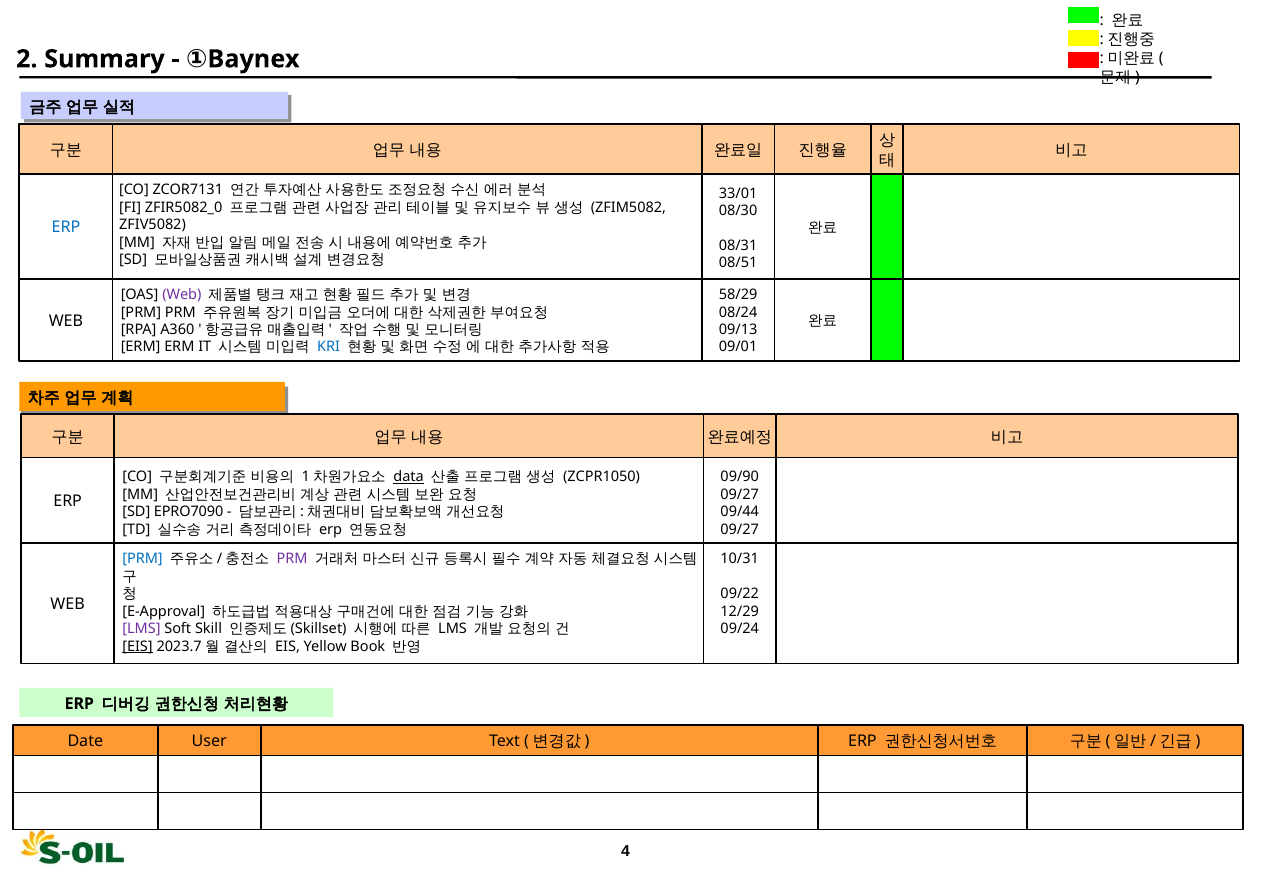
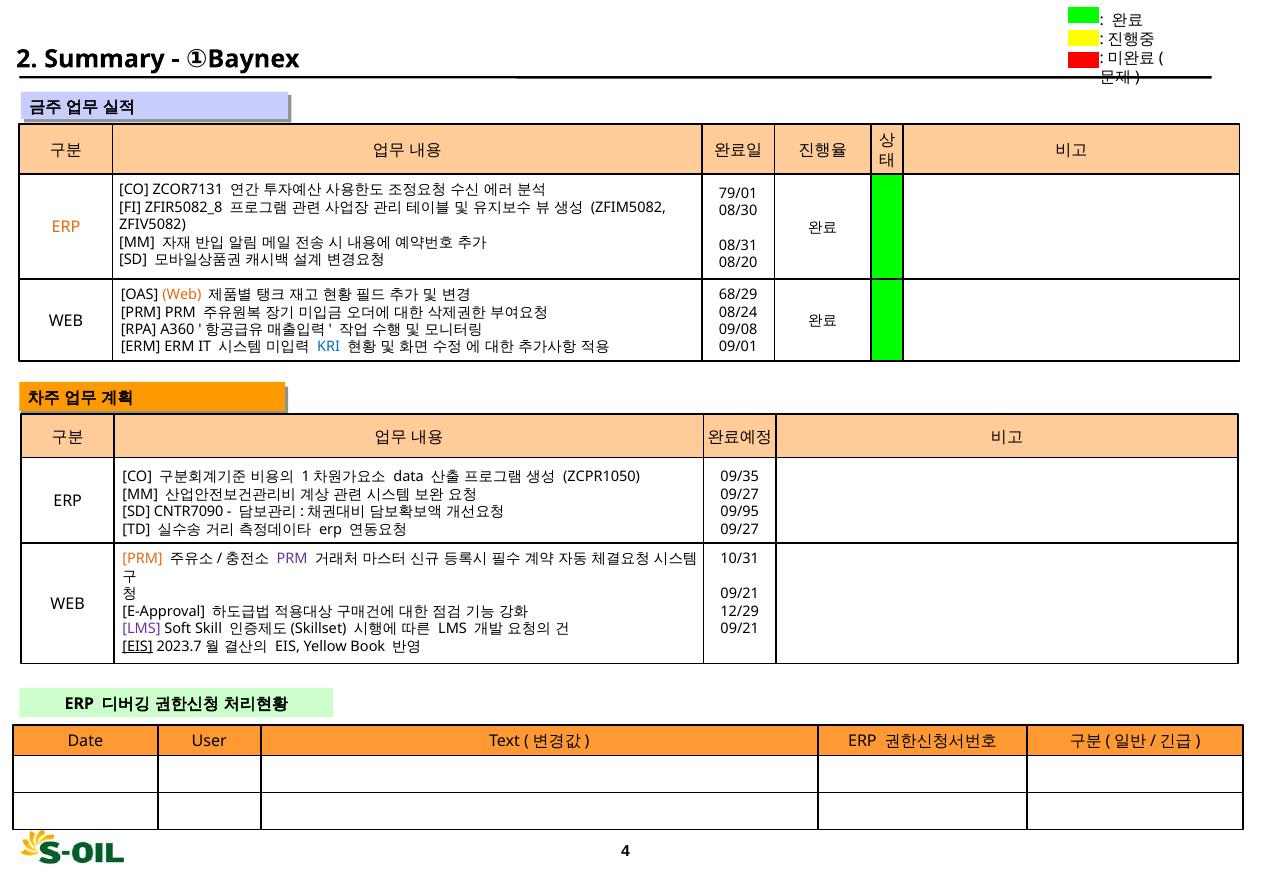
33/01: 33/01 -> 79/01 (738, 193)
ZFIR5082_0: ZFIR5082_0 -> ZFIR5082_8 (184, 207)
ERP colour: blue -> orange (66, 227)
08/51: 08/51 -> 08/20 (738, 263)
Web colour: purple -> orange (182, 295)
58/29: 58/29 -> 68/29 (738, 295)
09/13: 09/13 -> 09/08 (738, 330)
data underline: present -> none (409, 477)
09/90: 09/90 -> 09/35 (740, 477)
EPRO7090: EPRO7090 -> CNTR7090 (189, 511)
09/44: 09/44 -> 09/95 (740, 511)
PRM colour: blue -> orange (143, 559)
09/22: 09/22 -> 09/21 (740, 594)
09/24: 09/24 -> 09/21 (740, 628)
